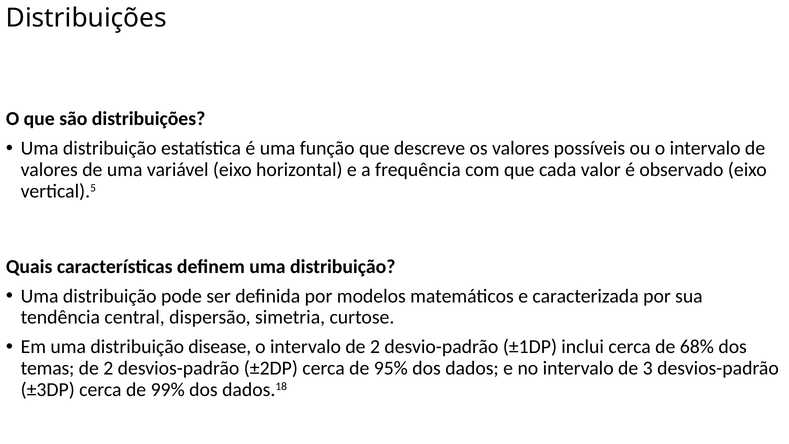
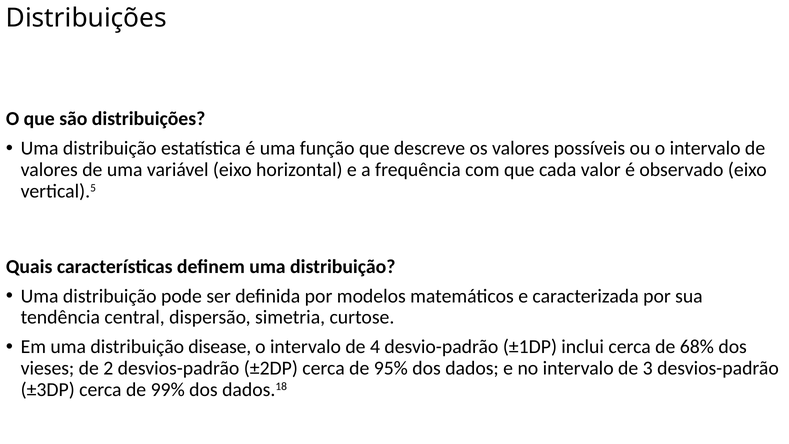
intervalo de 2: 2 -> 4 (375, 347)
temas: temas -> vieses (47, 368)
